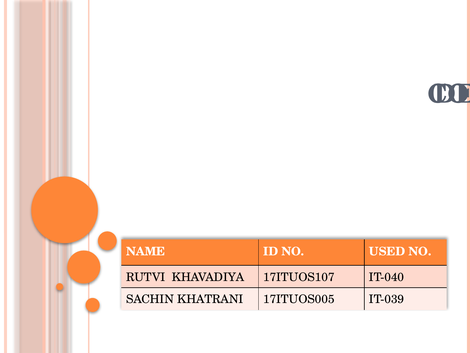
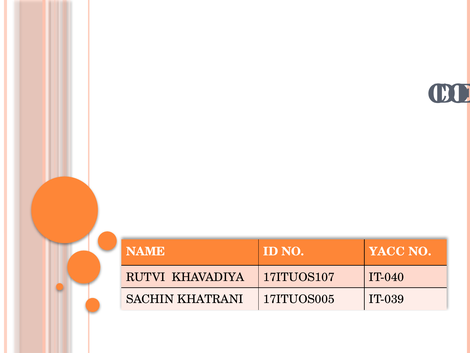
USED: USED -> YACC (387, 251)
